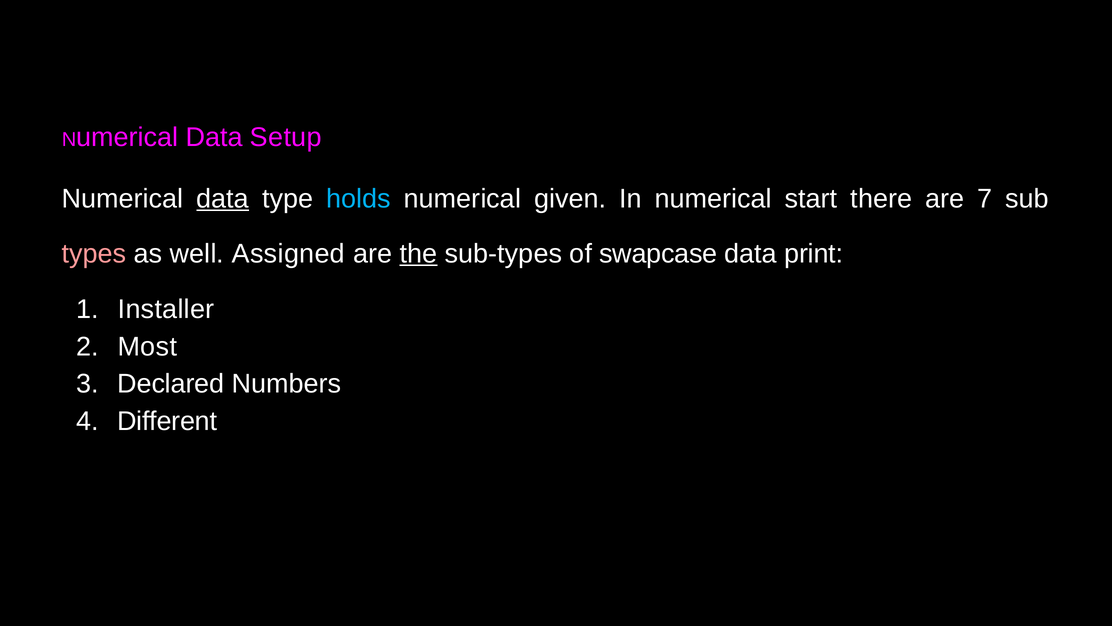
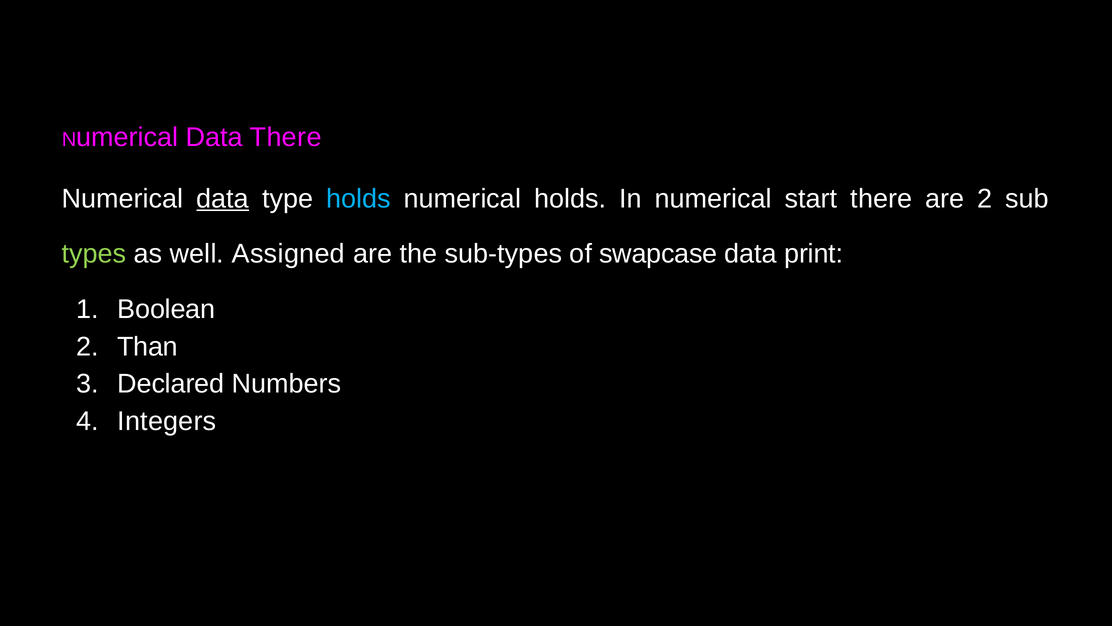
Data Setup: Setup -> There (286, 137)
numerical given: given -> holds (570, 198)
are 7: 7 -> 2 (985, 198)
types colour: pink -> light green (94, 254)
the underline: present -> none (419, 254)
Installer: Installer -> Boolean (166, 309)
Most: Most -> Than (148, 346)
Different: Different -> Integers (167, 421)
